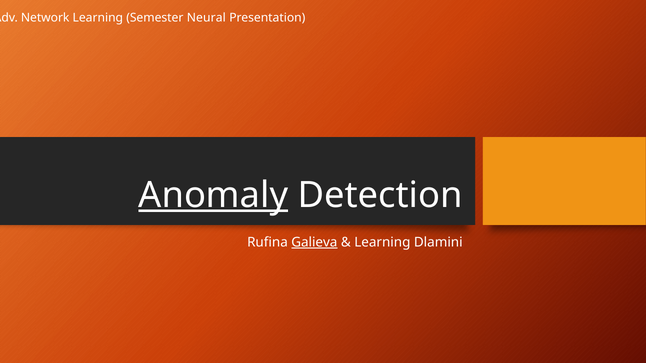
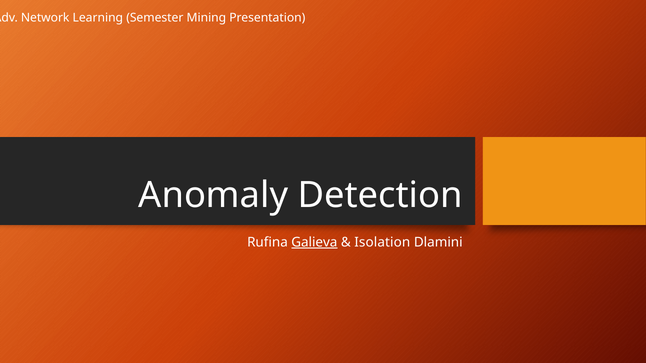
Neural: Neural -> Mining (206, 18)
Anomaly underline: present -> none (213, 195)
Learning: Learning -> Isolation (382, 242)
